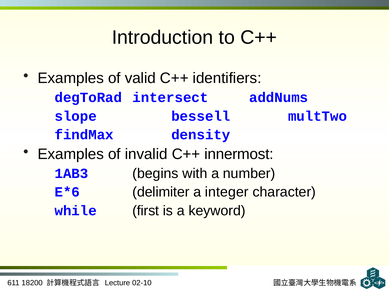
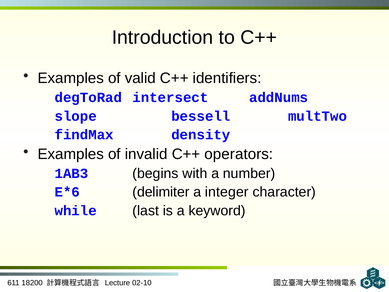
innermost: innermost -> operators (239, 154)
first: first -> last (146, 211)
